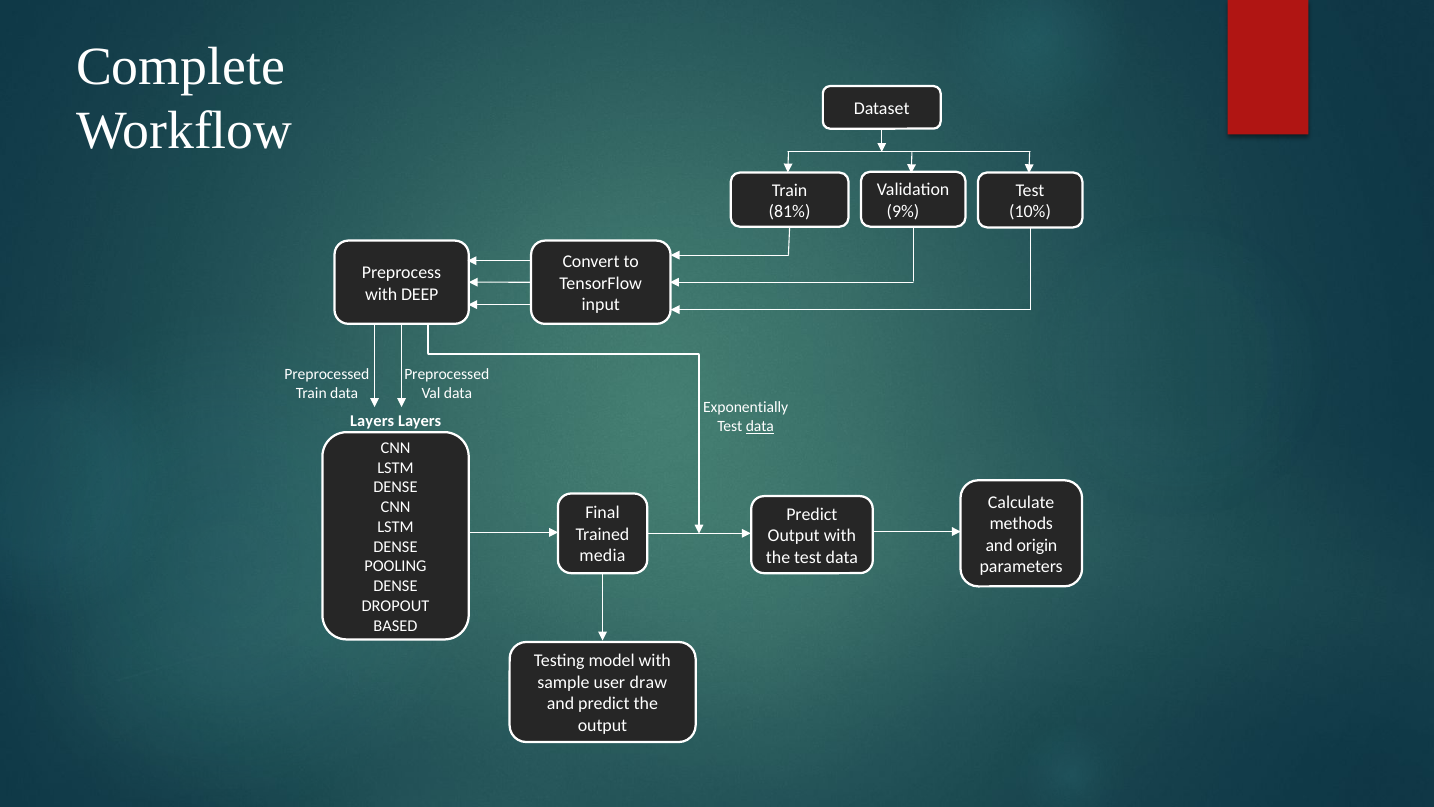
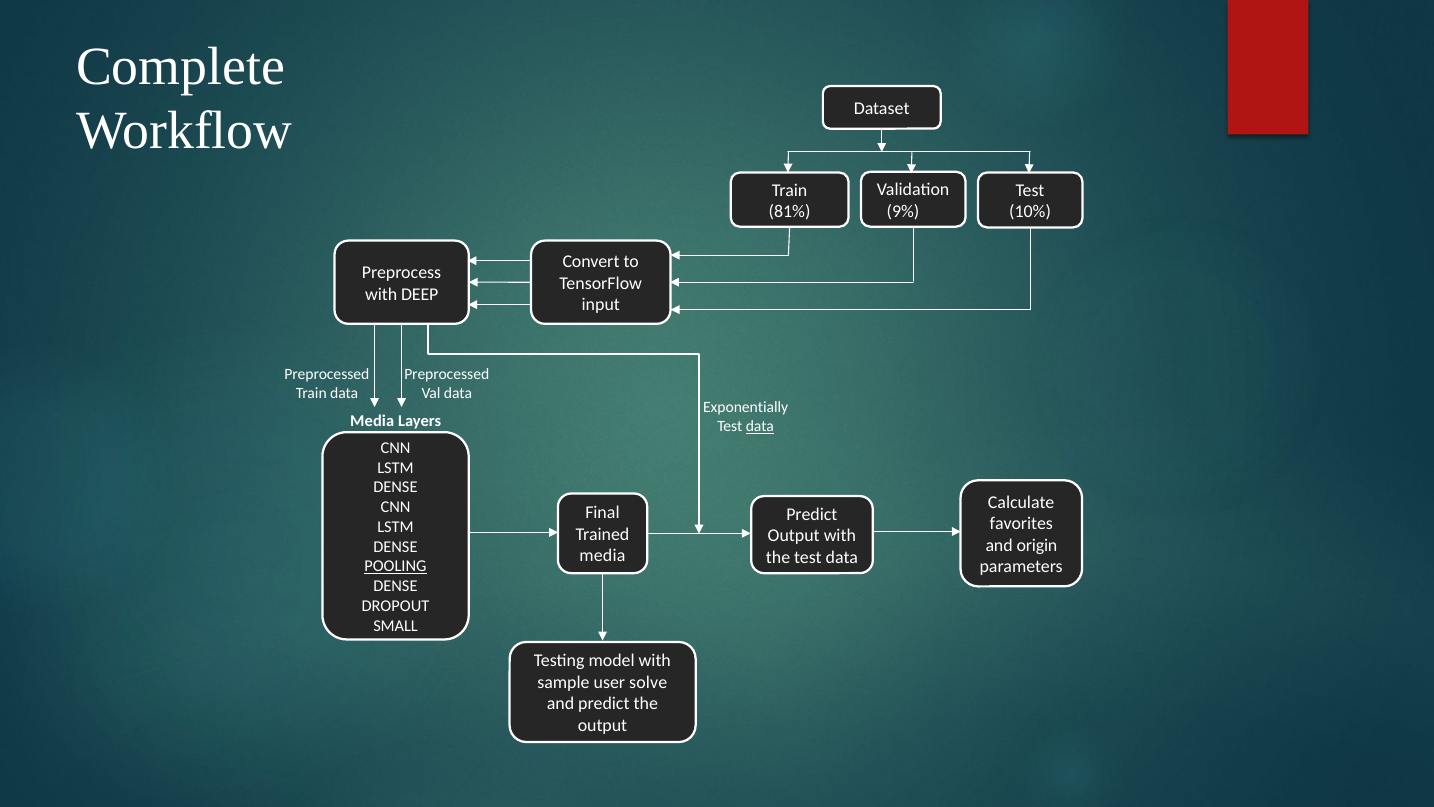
Layers: Layers -> Media (372, 421)
methods: methods -> favorites (1021, 524)
POOLING underline: none -> present (395, 566)
BASED: BASED -> SMALL (396, 625)
draw: draw -> solve (648, 682)
